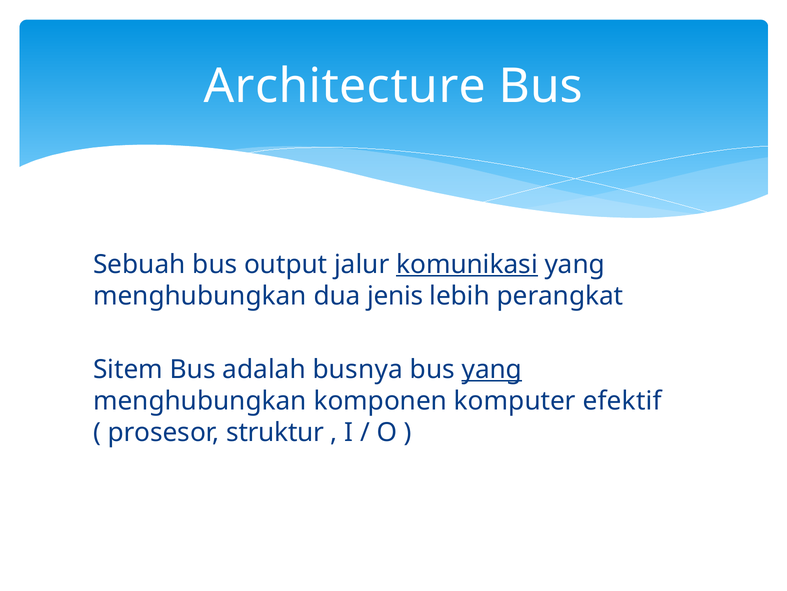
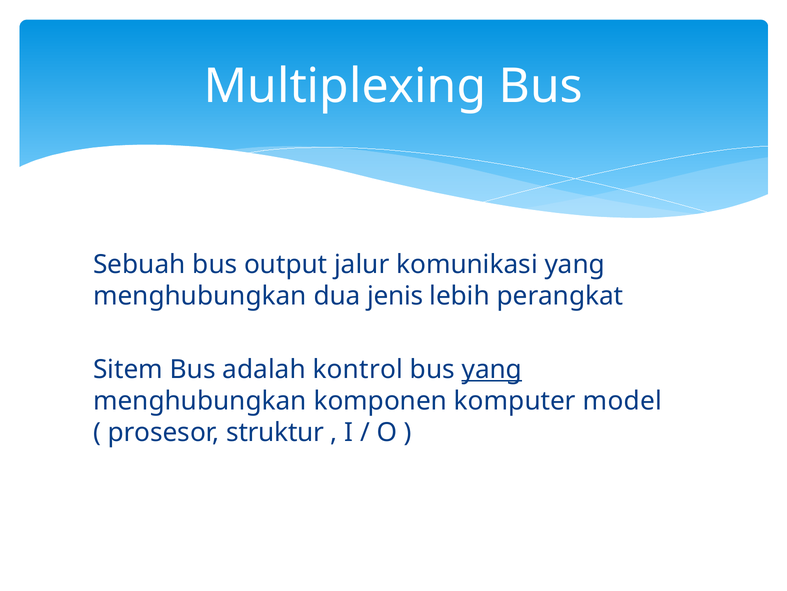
Architecture: Architecture -> Multiplexing (345, 86)
komunikasi underline: present -> none (467, 264)
busnya: busnya -> kontrol (358, 369)
efektif: efektif -> model (622, 401)
